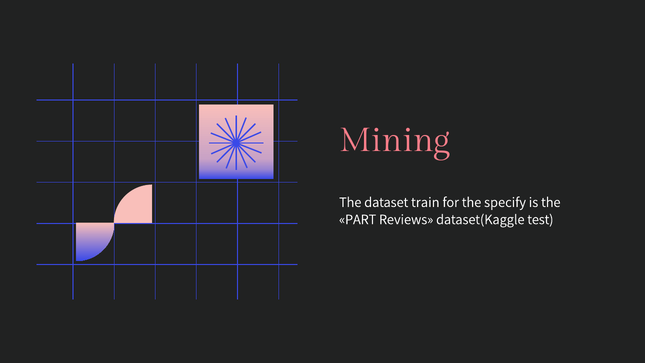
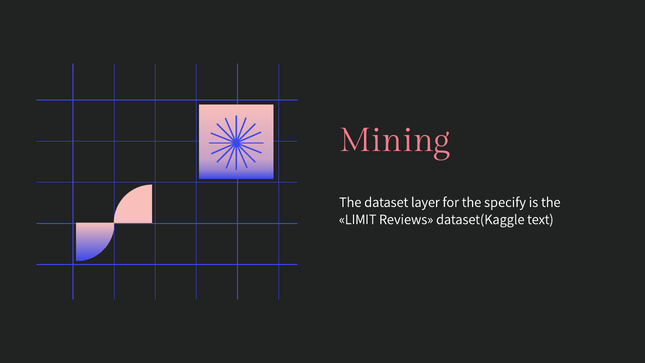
train: train -> layer (425, 202)
PART: PART -> LIMIT (358, 219)
test: test -> text (540, 219)
